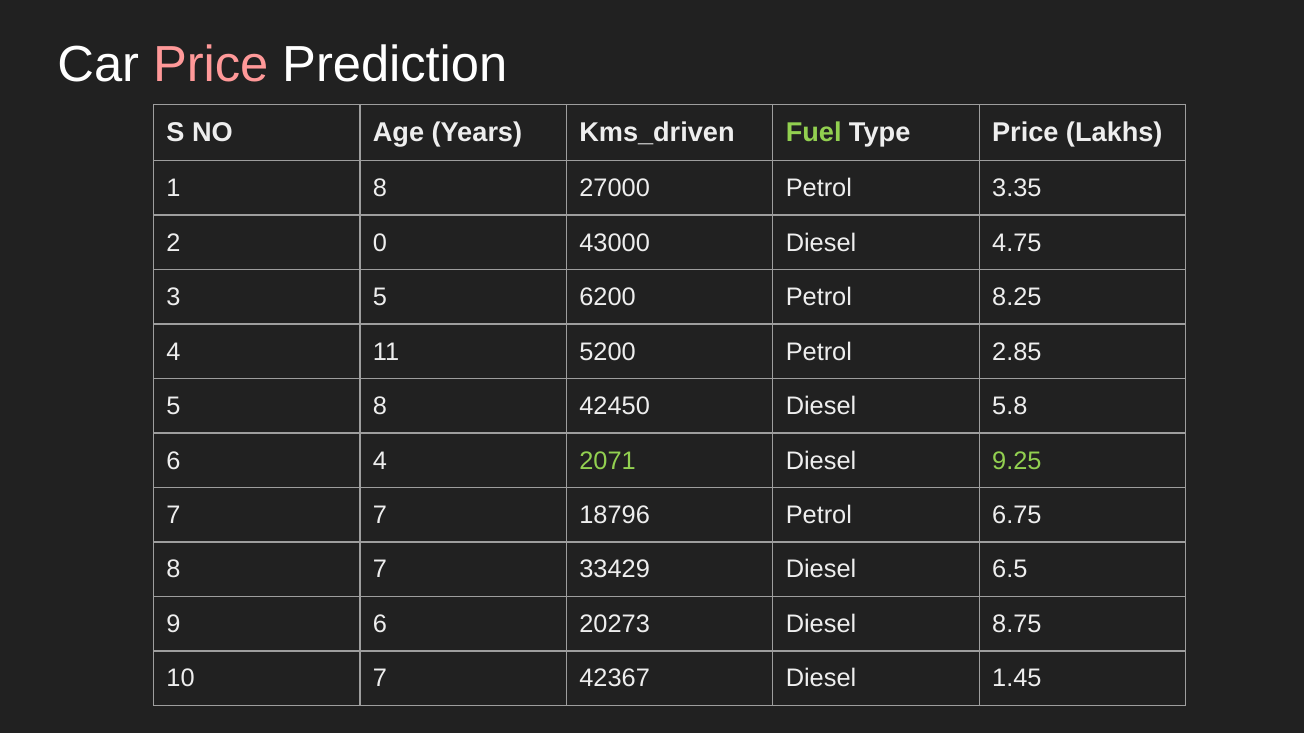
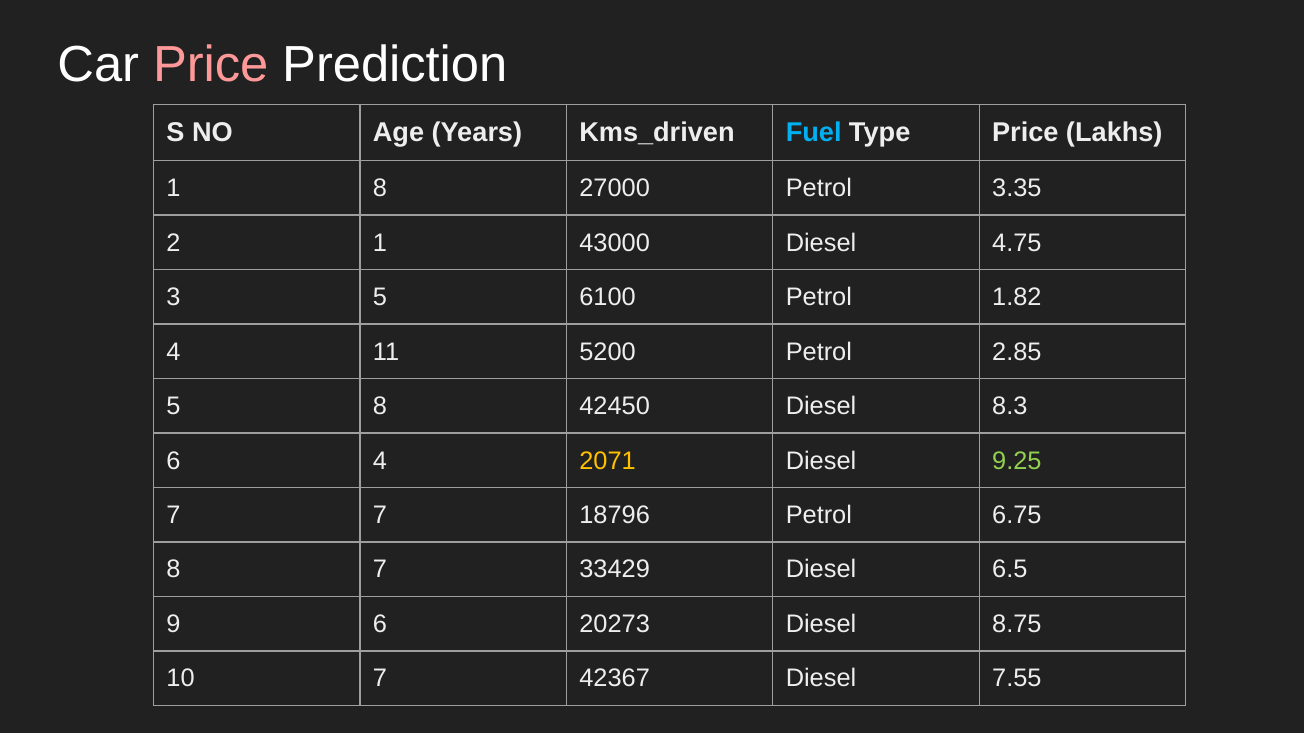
Fuel colour: light green -> light blue (814, 133)
2 0: 0 -> 1 (380, 243)
6200: 6200 -> 6100 (608, 297)
8.25: 8.25 -> 1.82 (1017, 297)
5.8: 5.8 -> 8.3 (1010, 406)
2071 colour: light green -> yellow (608, 461)
1.45: 1.45 -> 7.55 (1017, 679)
